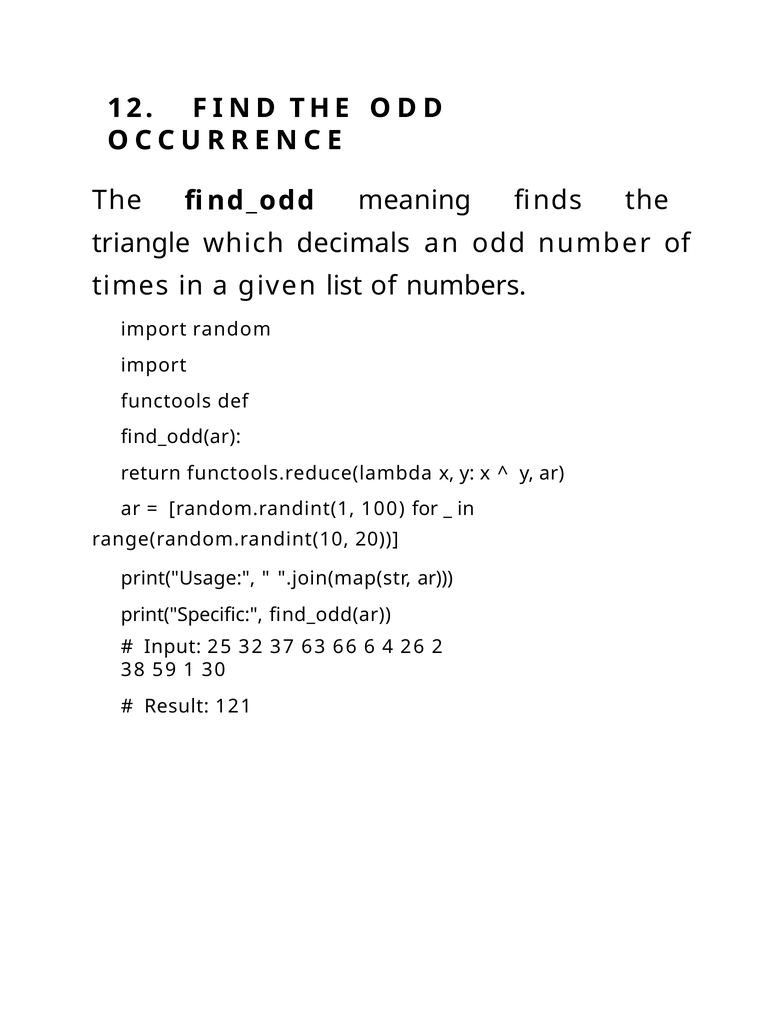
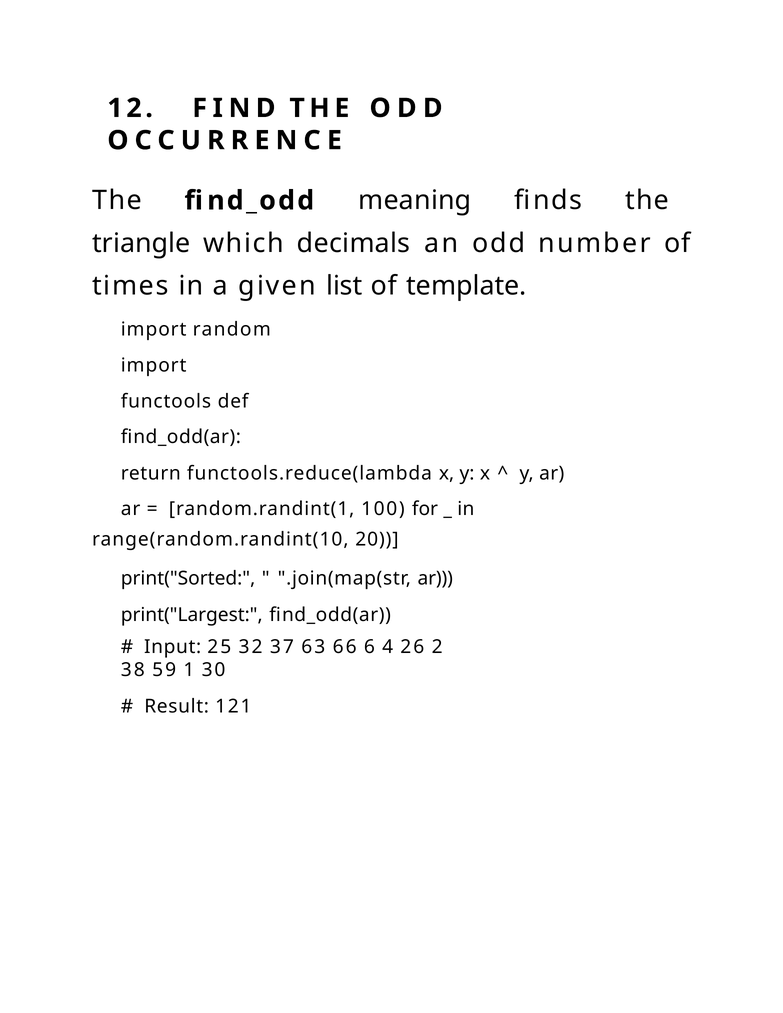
numbers: numbers -> template (466, 286)
print("Usage: print("Usage -> print("Sorted (188, 579)
print("Specific: print("Specific -> print("Largest (192, 615)
